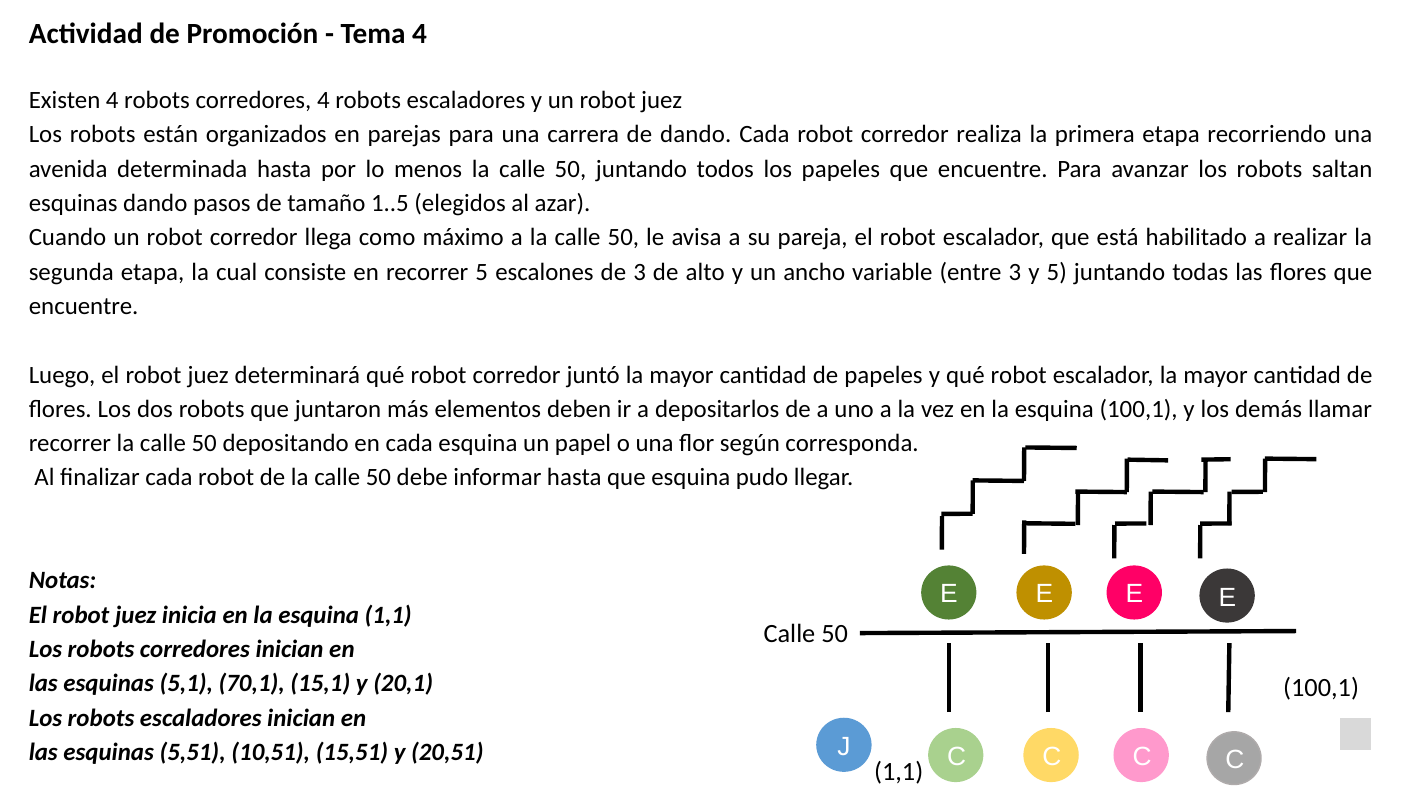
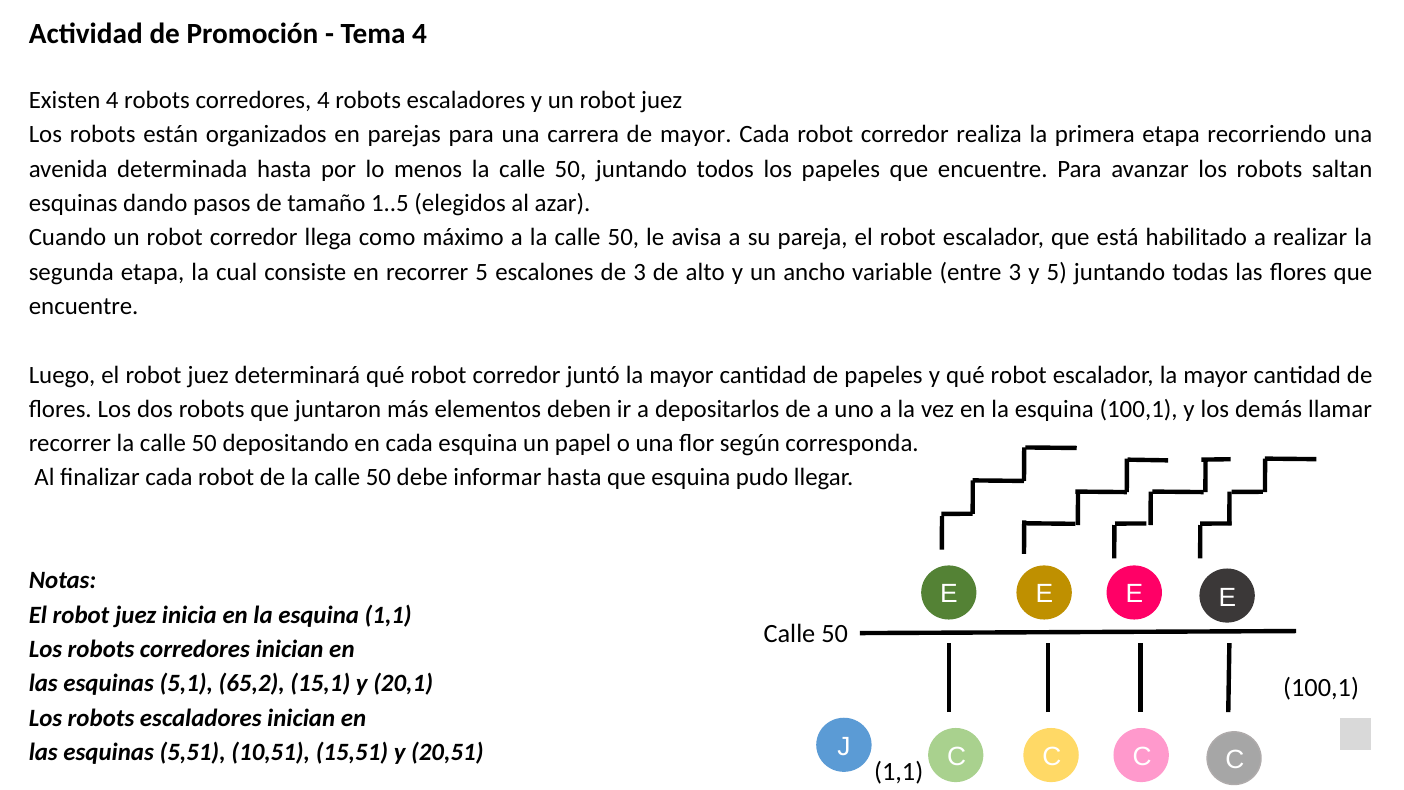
de dando: dando -> mayor (696, 135)
70,1: 70,1 -> 65,2 (252, 683)
